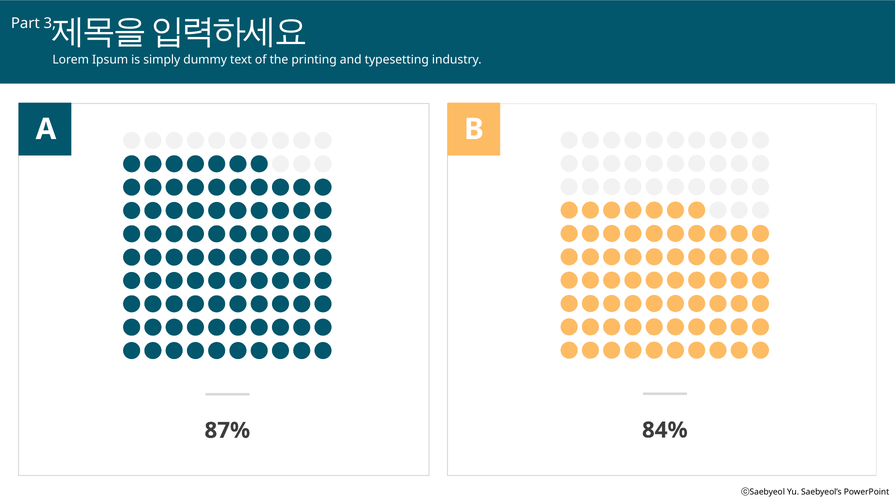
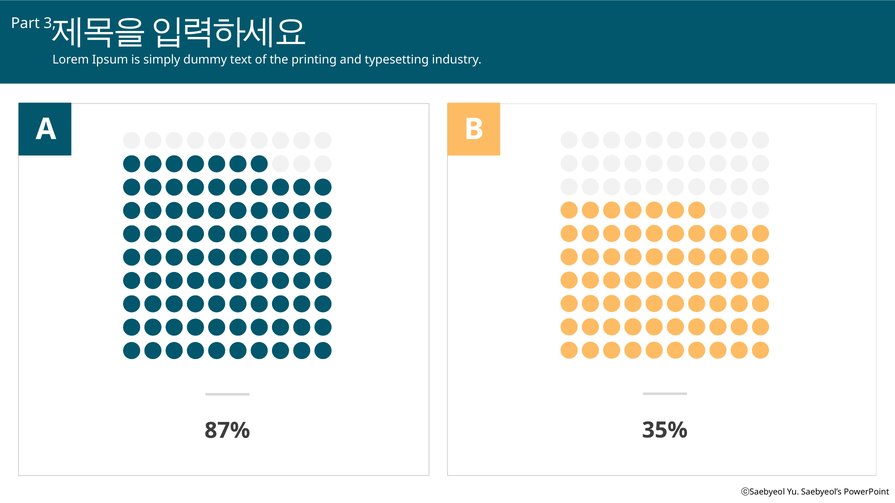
84%: 84% -> 35% (665, 431)
